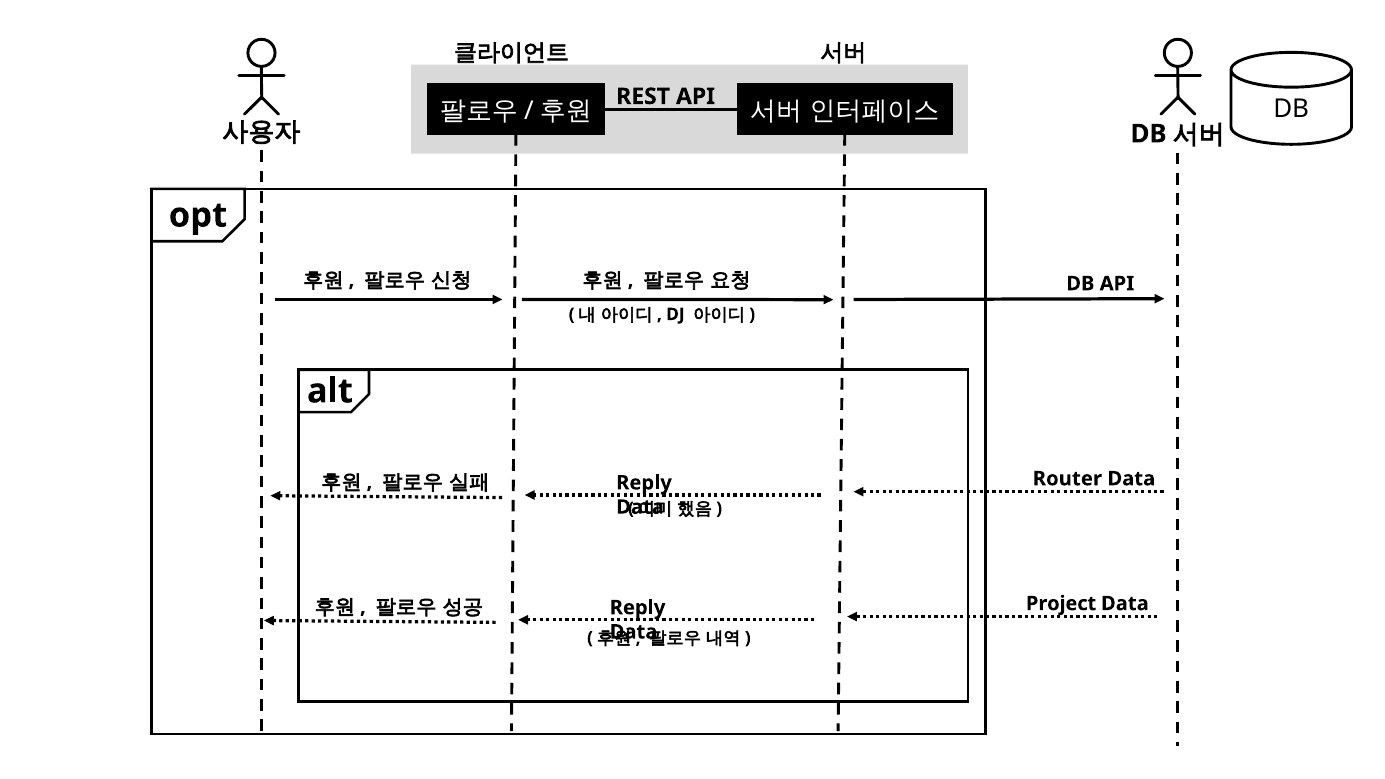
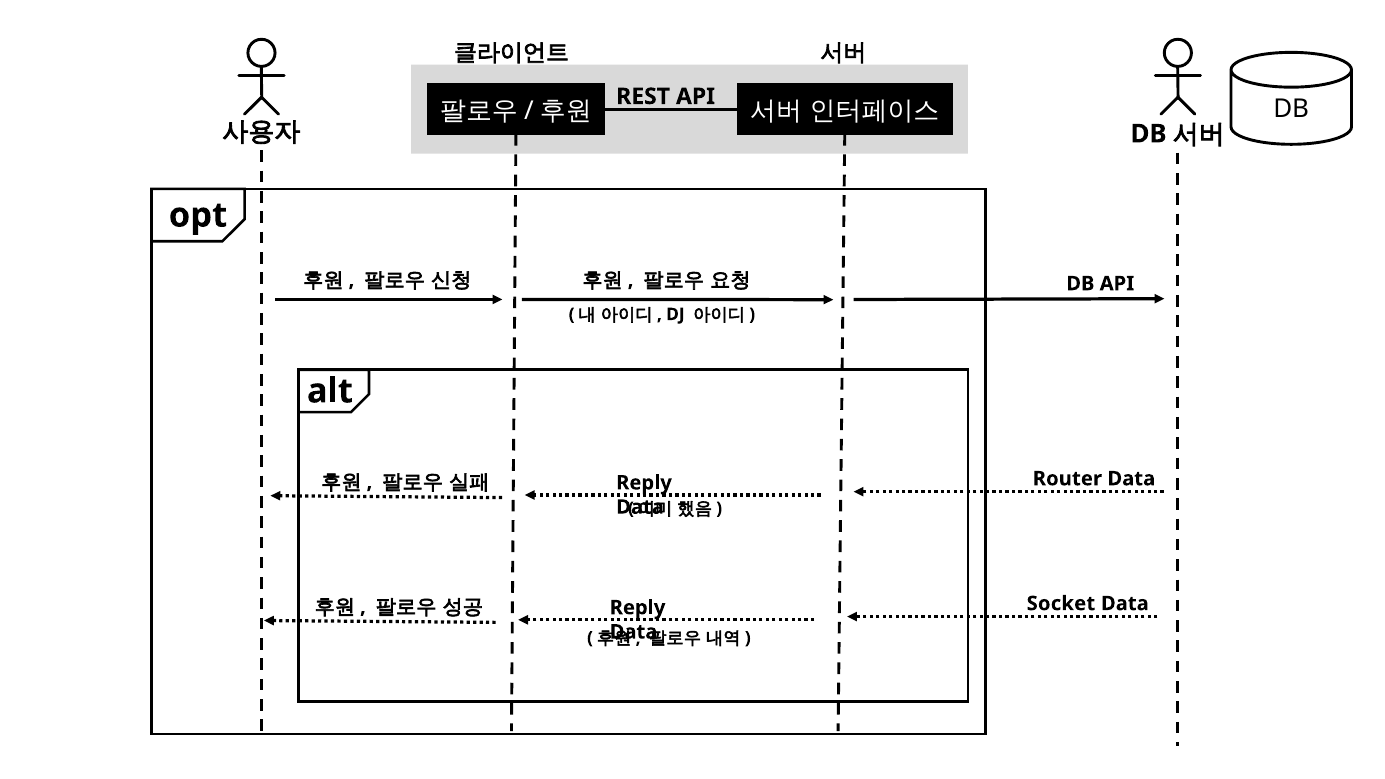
Project: Project -> Socket (1061, 604)
